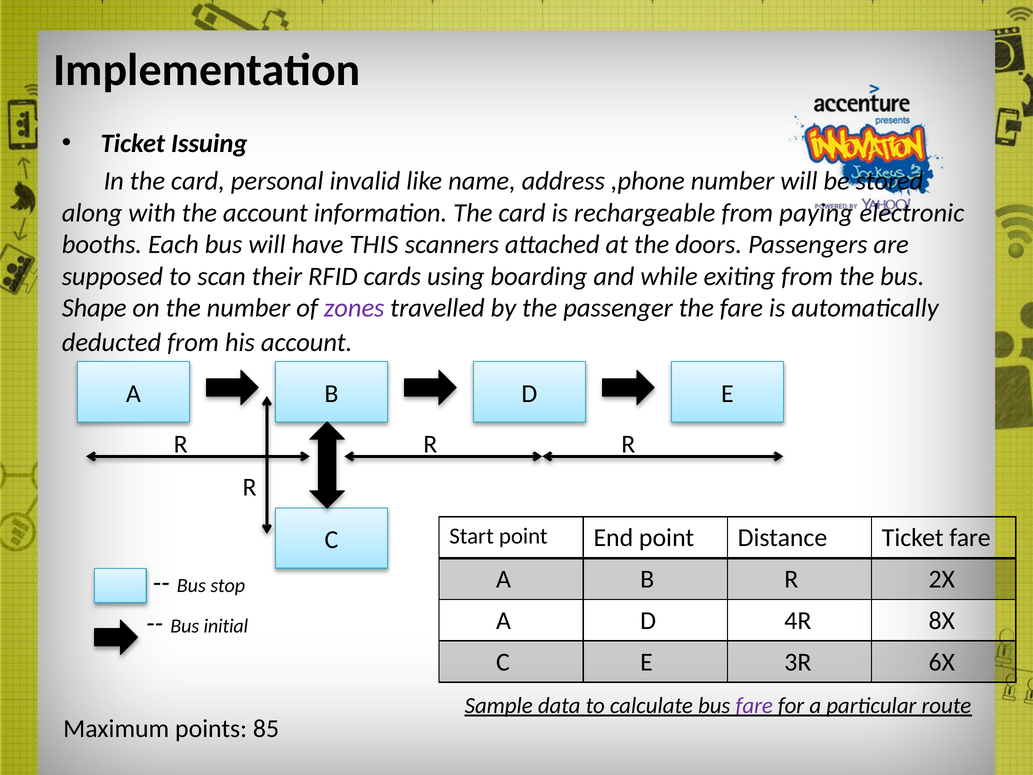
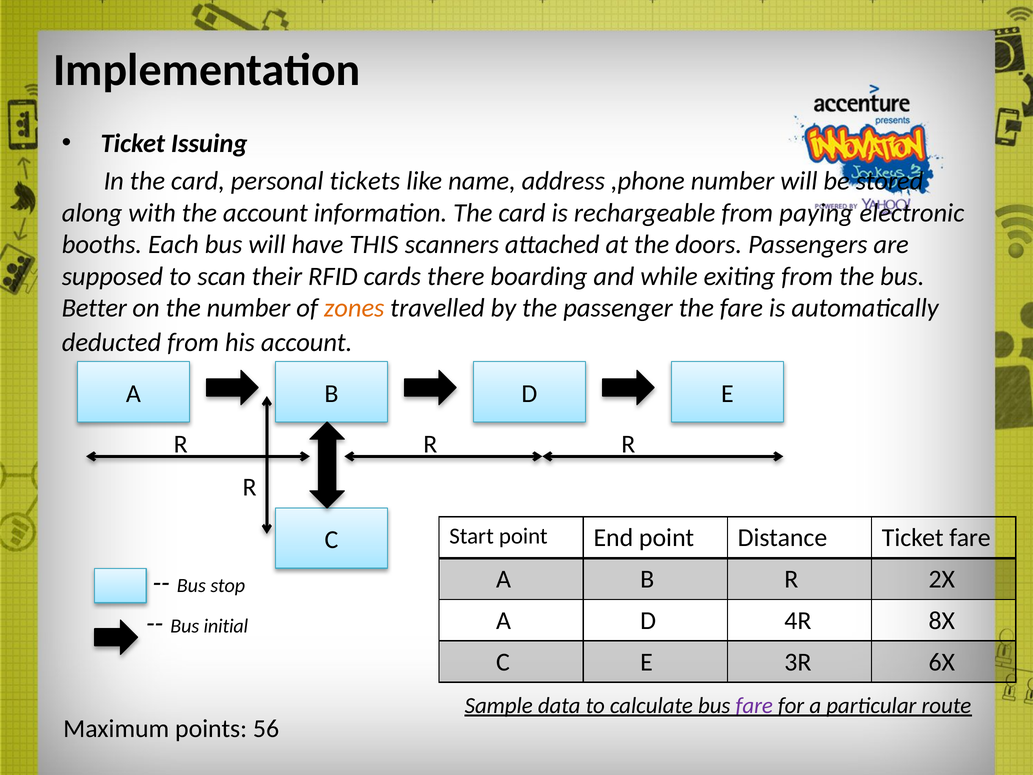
invalid: invalid -> tickets (365, 181)
using: using -> there (456, 276)
Shape: Shape -> Better (94, 308)
zones colour: purple -> orange (354, 308)
85: 85 -> 56 (266, 728)
